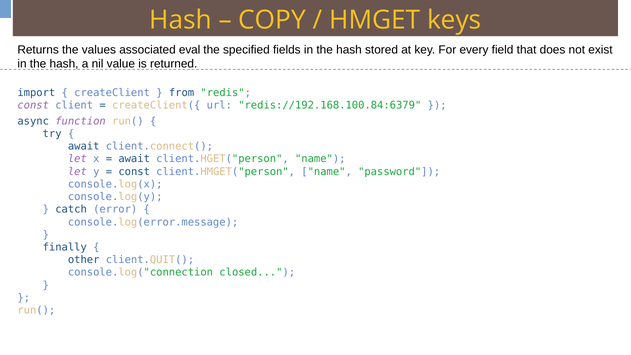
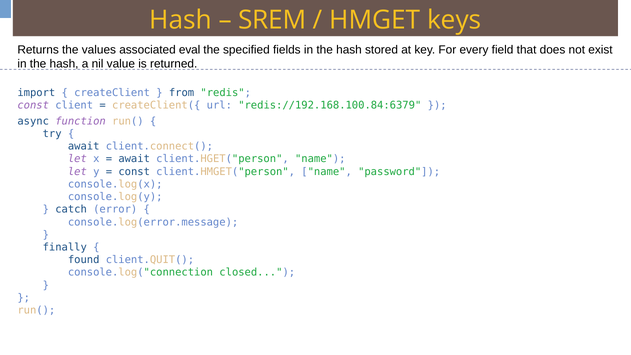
COPY: COPY -> SREM (272, 20)
other: other -> found (84, 260)
